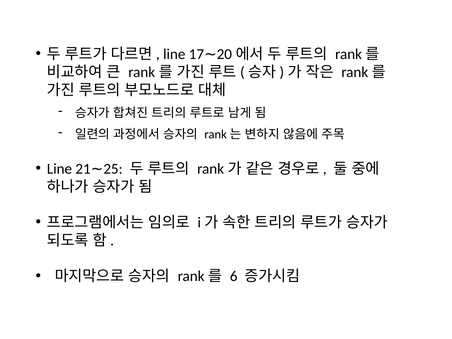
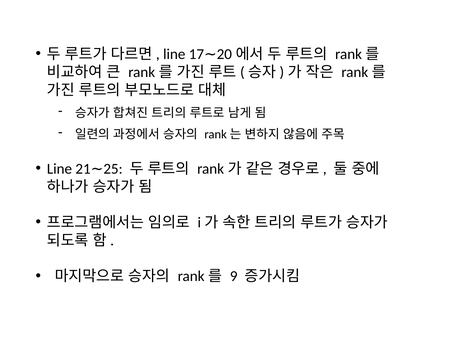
6: 6 -> 9 (234, 276)
